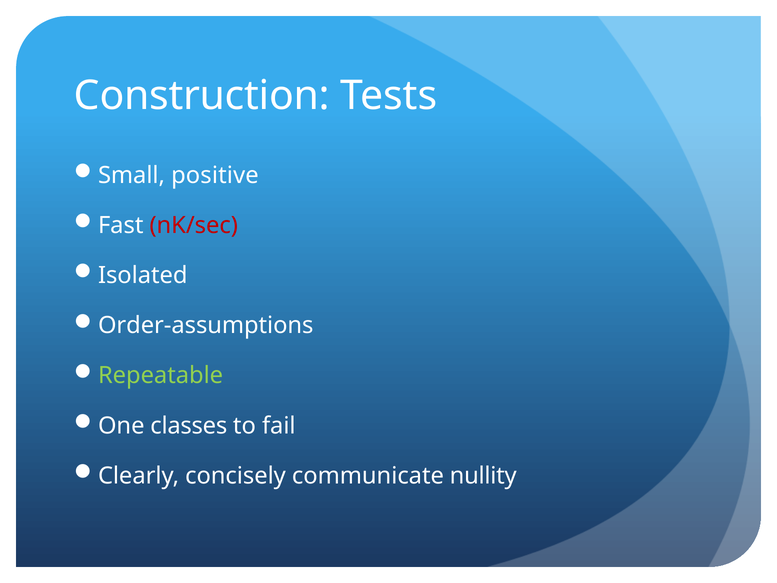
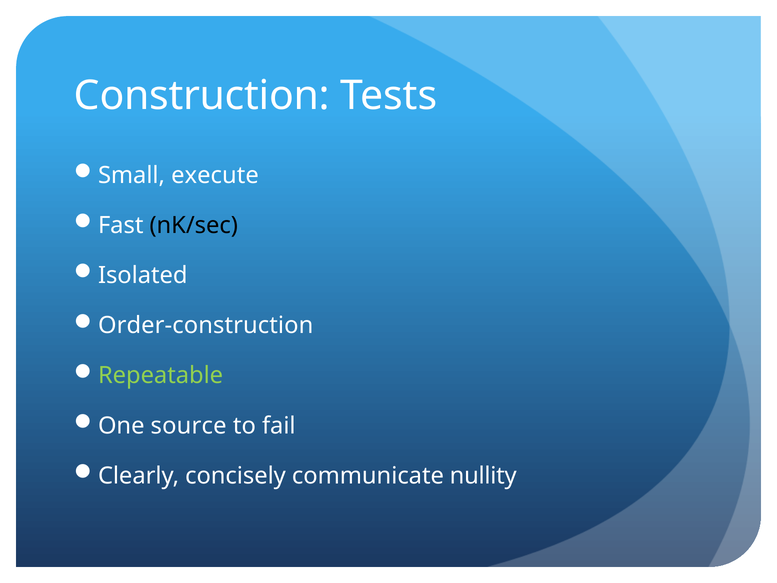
positive: positive -> execute (215, 175)
nK/sec colour: red -> black (194, 225)
Order-assumptions: Order-assumptions -> Order-construction (206, 325)
classes: classes -> source (189, 426)
